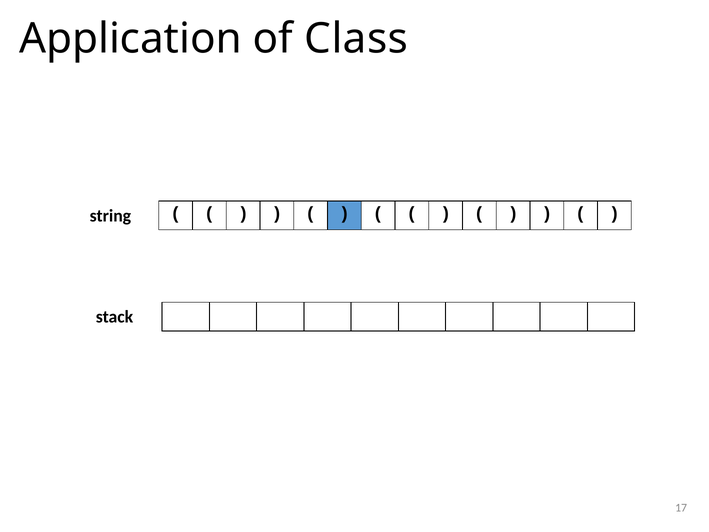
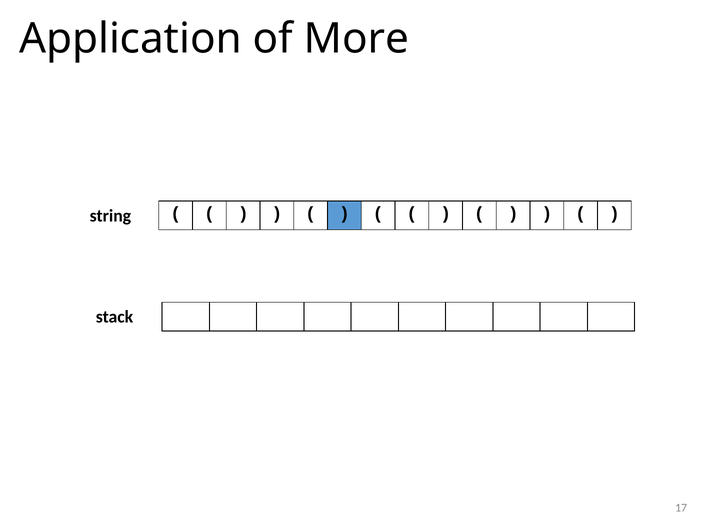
Class: Class -> More (357, 39)
